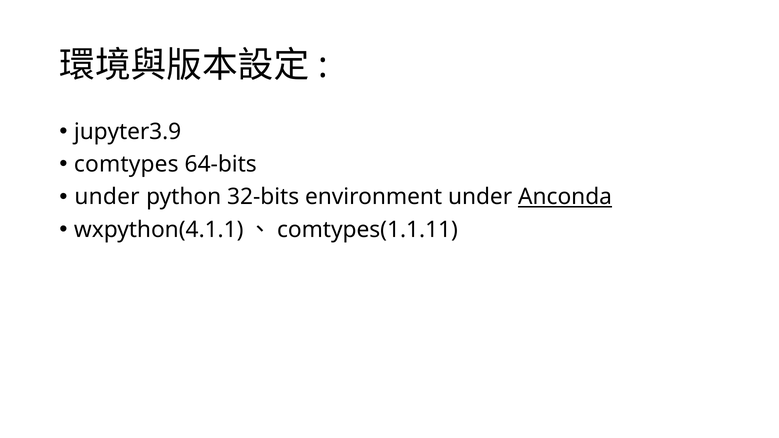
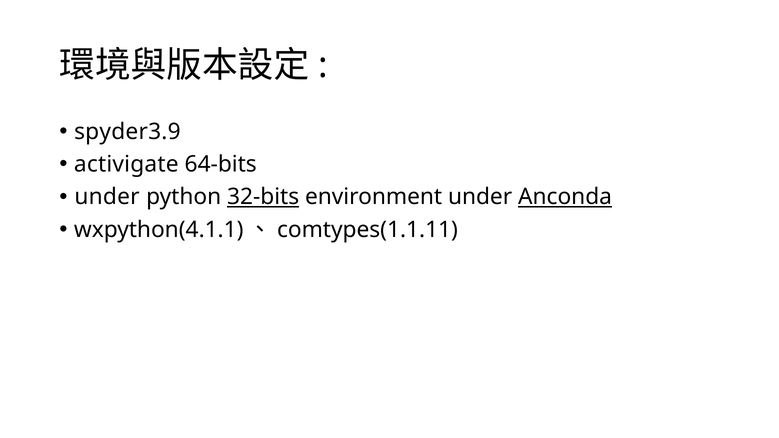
jupyter3.9: jupyter3.9 -> spyder3.9 (127, 132)
comtypes: comtypes -> activigate (126, 164)
32-bits underline: none -> present (263, 197)
